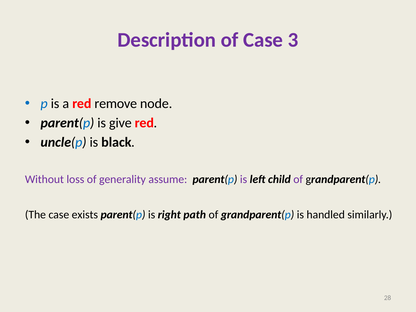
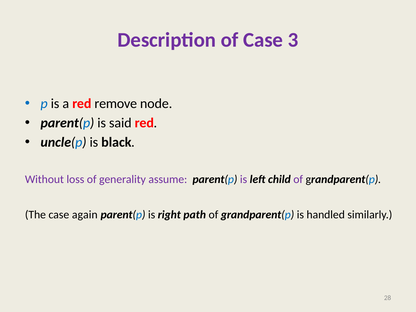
give: give -> said (120, 123)
exists: exists -> again (85, 215)
